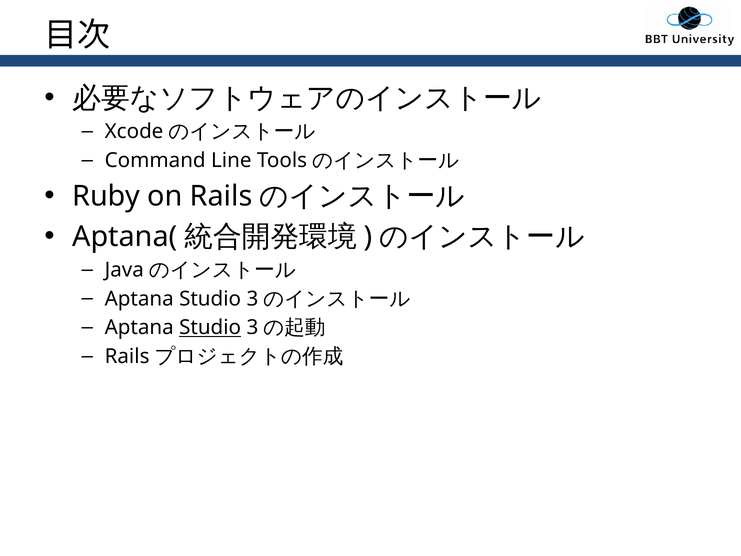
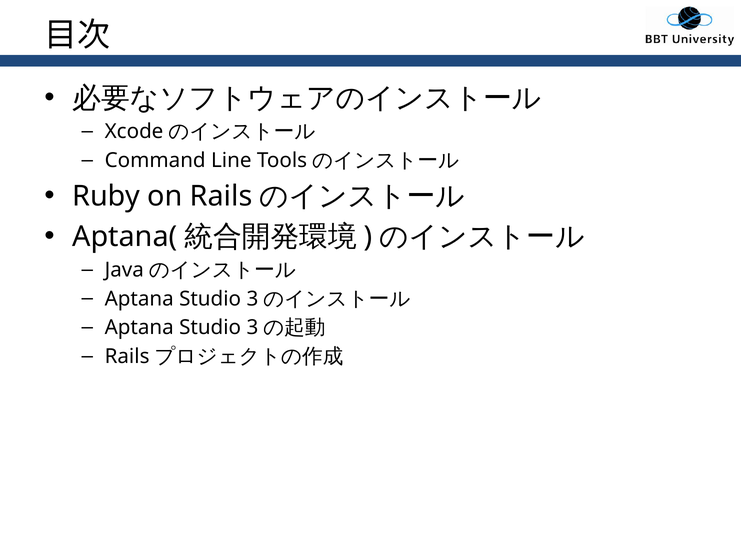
Studio underline: present -> none (210, 328)
